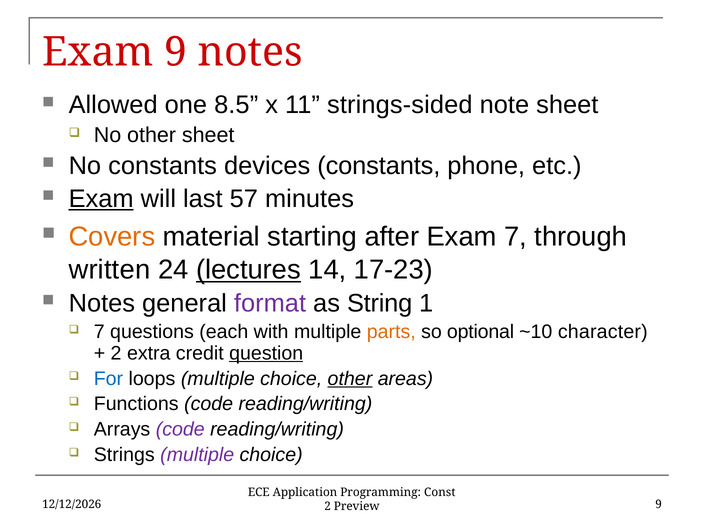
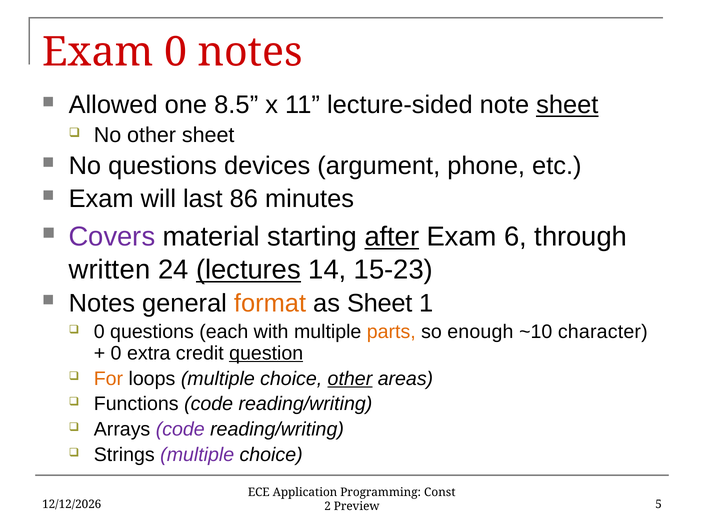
Exam 9: 9 -> 0 (176, 52)
strings-sided: strings-sided -> lecture-sided (400, 105)
sheet underline: none -> present (567, 105)
No constants: constants -> questions (163, 166)
devices constants: constants -> argument (379, 166)
Exam underline: present -> none (101, 199)
57: 57 -> 86 (244, 199)
Covers colour: orange -> purple (112, 237)
after underline: none -> present (392, 237)
Exam 7: 7 -> 6 (516, 237)
17-23: 17-23 -> 15-23 (393, 270)
format colour: purple -> orange (270, 303)
as String: String -> Sheet (380, 303)
7: 7 -> 0 (99, 332)
optional: optional -> enough (480, 332)
2: 2 -> 0 (116, 353)
For colour: blue -> orange (108, 379)
Preview 9: 9 -> 5 (659, 504)
